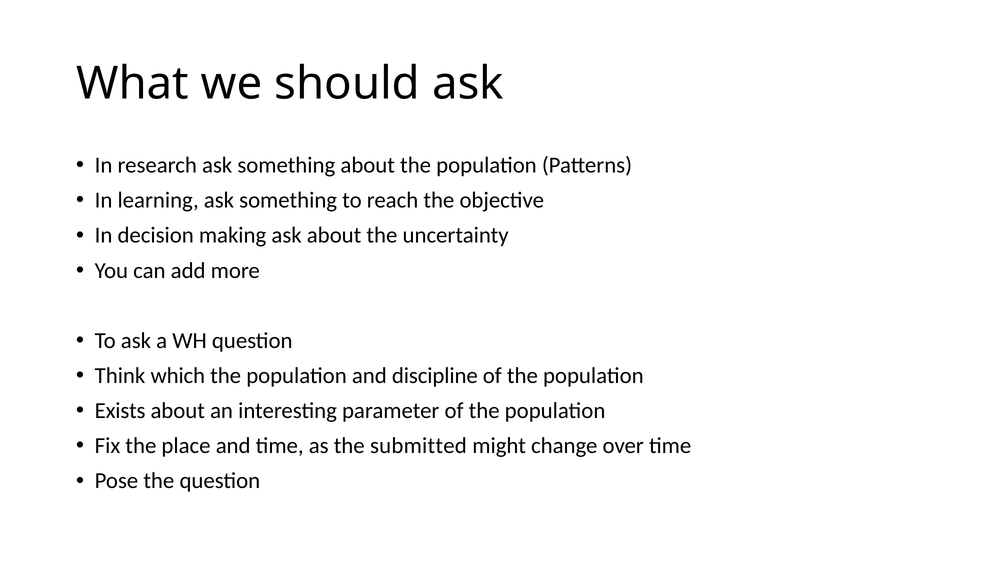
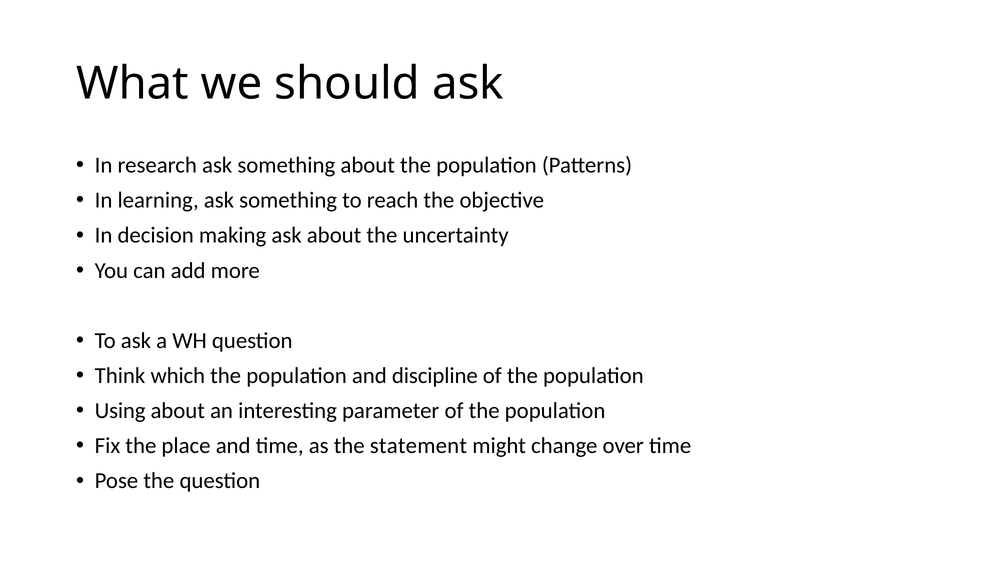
Exists: Exists -> Using (120, 411)
submitted: submitted -> statement (418, 446)
